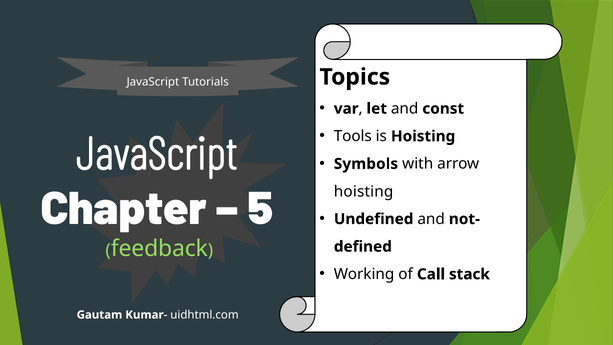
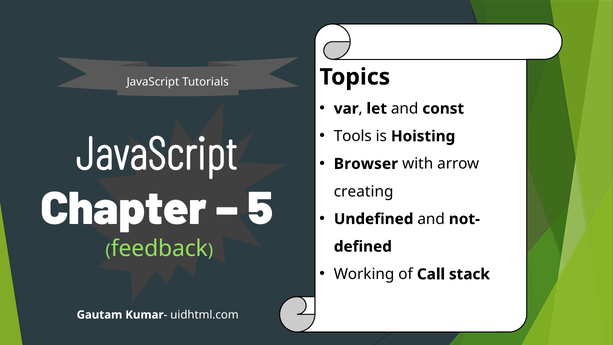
Symbols: Symbols -> Browser (366, 164)
hoisting: hoisting -> creating (364, 191)
